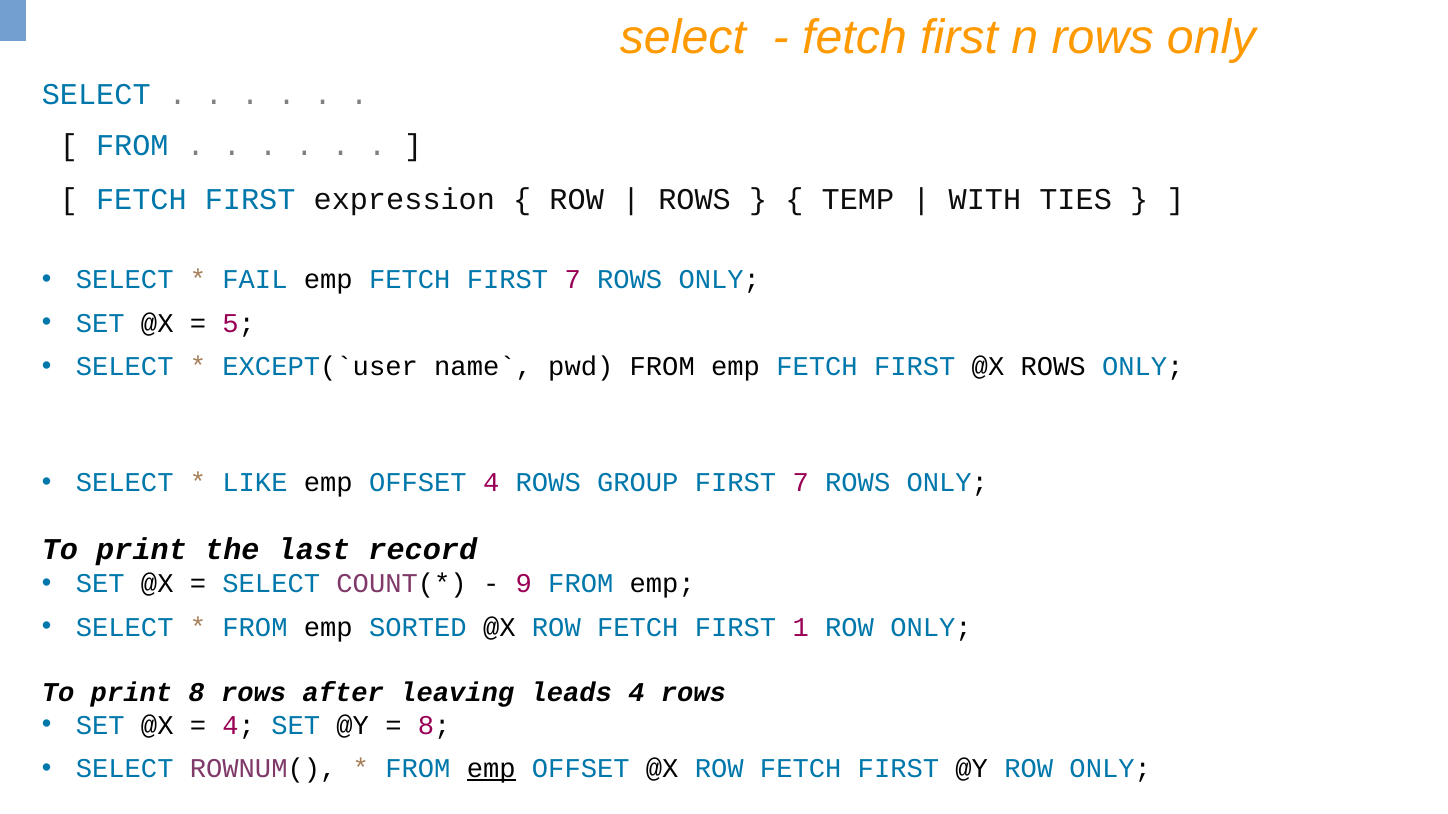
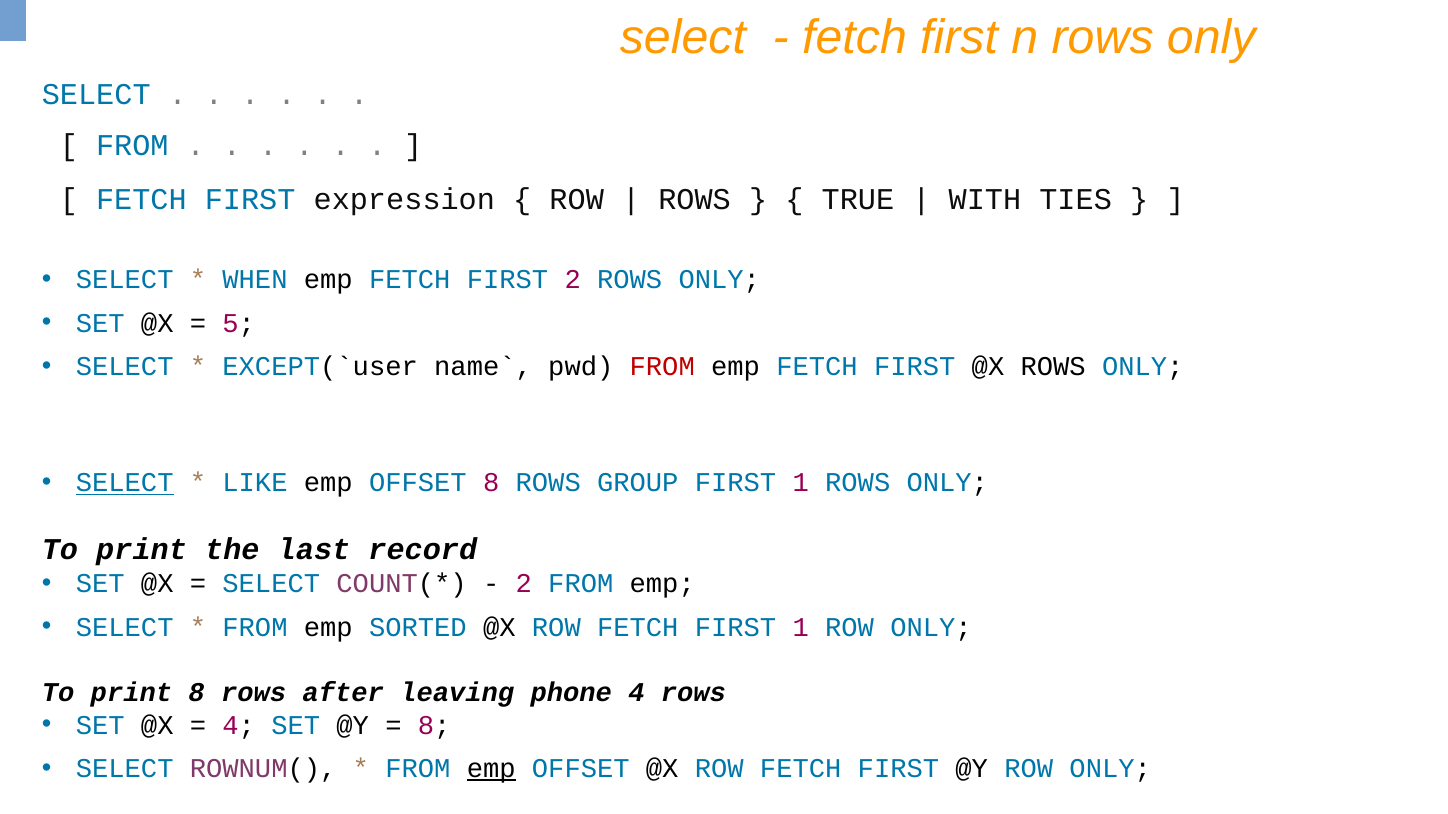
TEMP: TEMP -> TRUE (858, 200)
FAIL: FAIL -> WHEN (255, 280)
FETCH FIRST 7: 7 -> 2 (573, 280)
FROM colour: black -> red (662, 367)
SELECT underline: none -> present (125, 483)
OFFSET 4: 4 -> 8 (491, 483)
7: 7 -> 1 (801, 483)
9: 9 -> 2 (524, 584)
leads: leads -> phone (571, 693)
